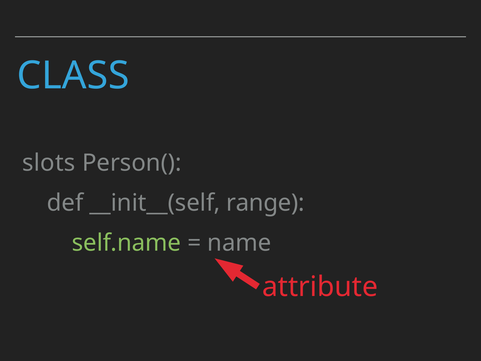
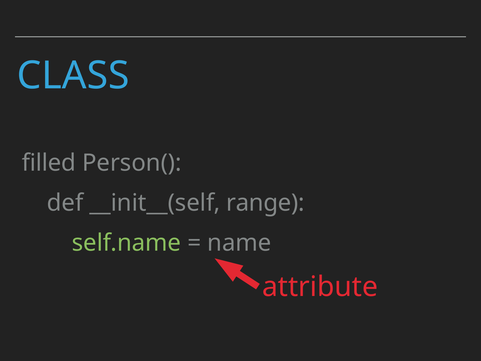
slots: slots -> filled (49, 163)
